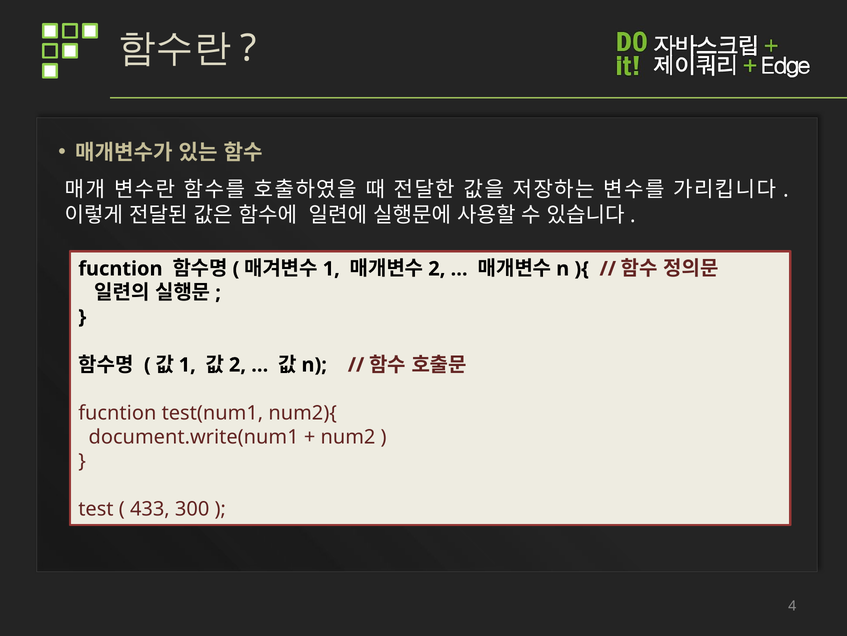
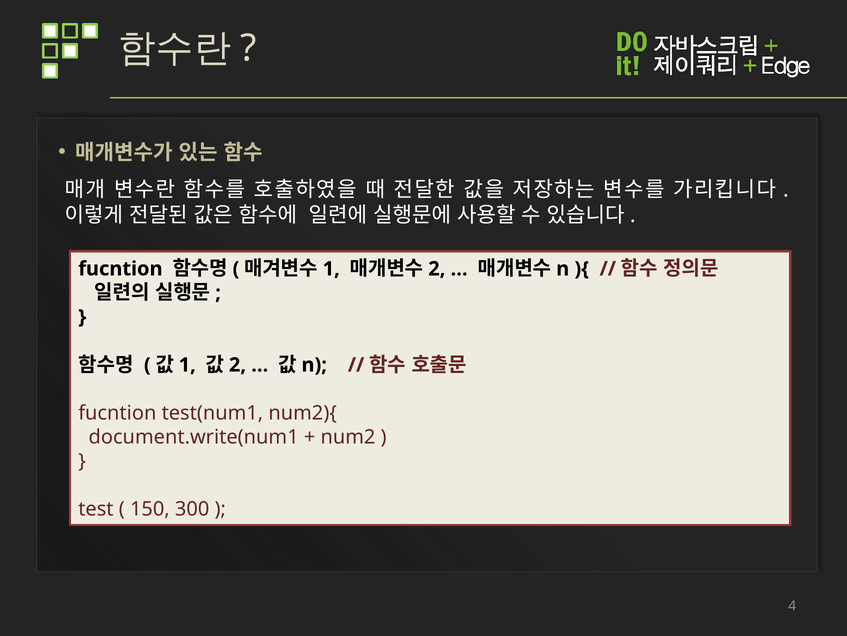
433: 433 -> 150 (150, 509)
